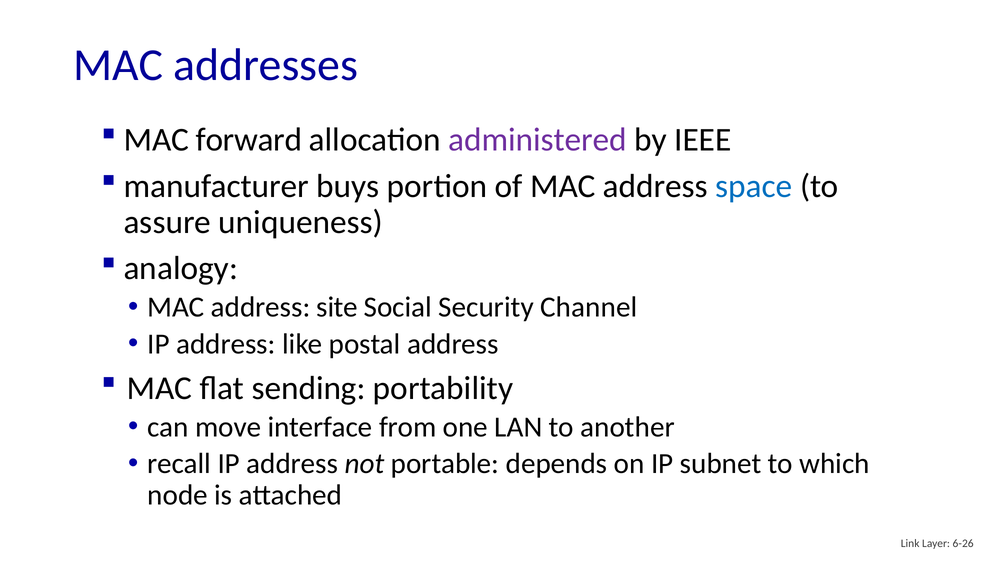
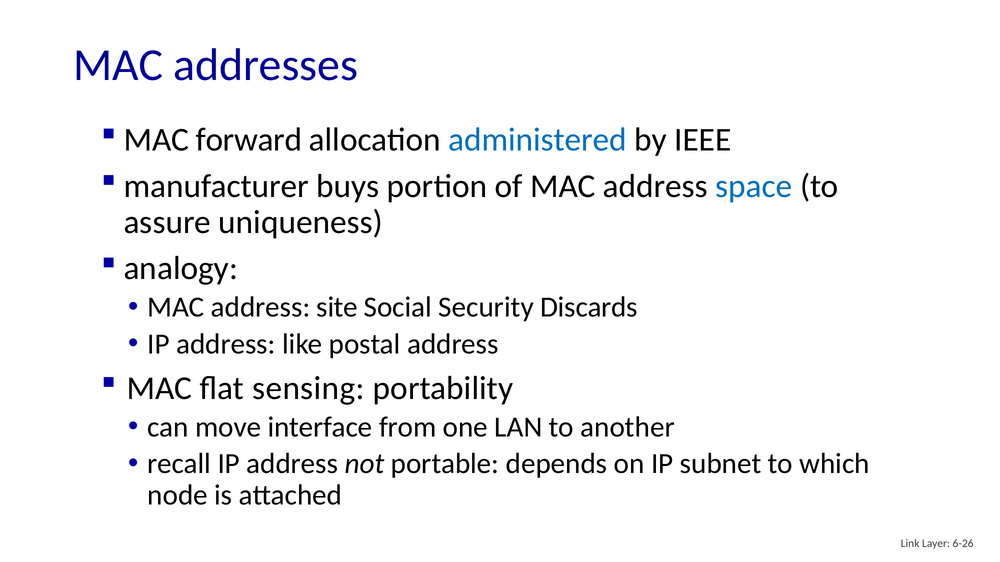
administered colour: purple -> blue (538, 140)
Channel: Channel -> Discards (589, 308)
sending: sending -> sensing (308, 388)
